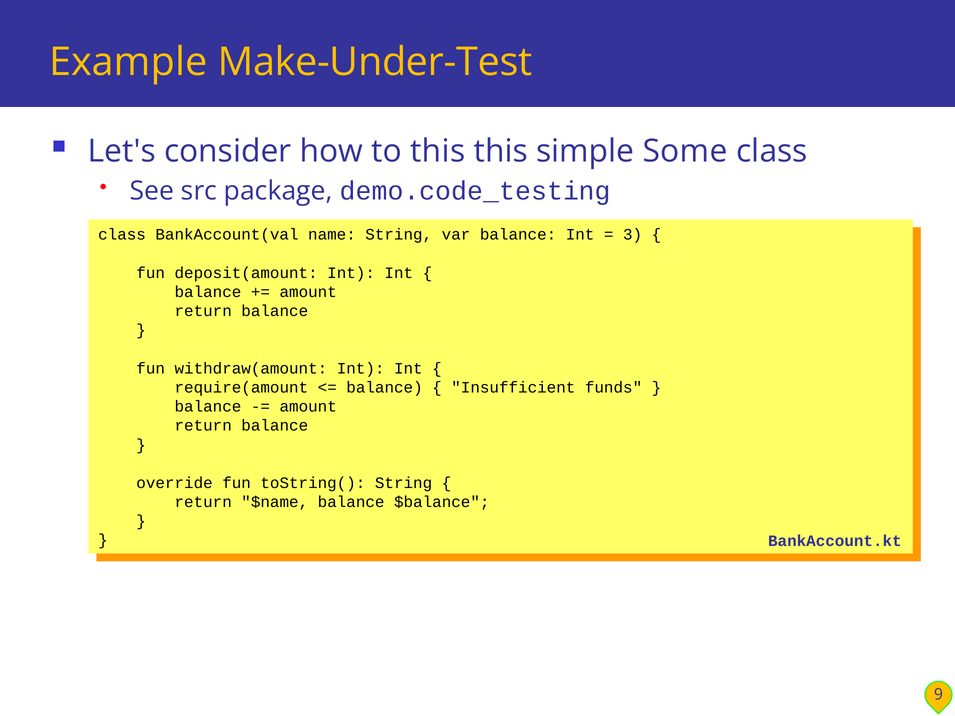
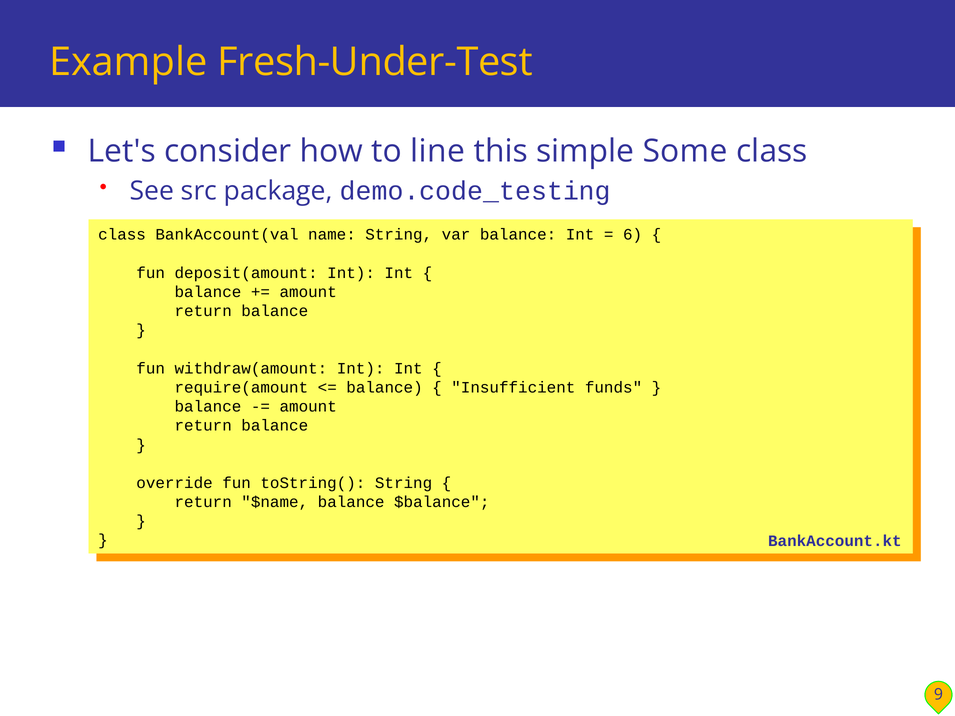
Make-Under-Test: Make-Under-Test -> Fresh-Under-Test (375, 62)
to this: this -> line (438, 151)
3: 3 -> 6 (633, 235)
